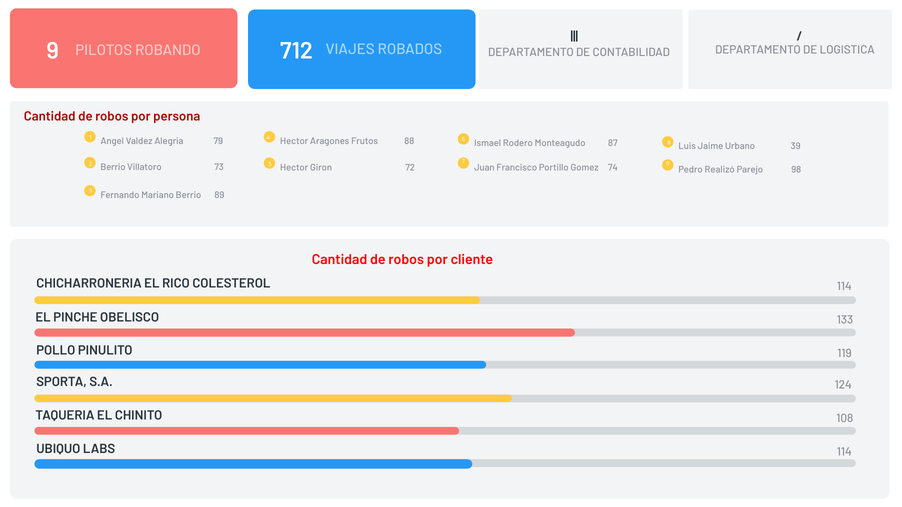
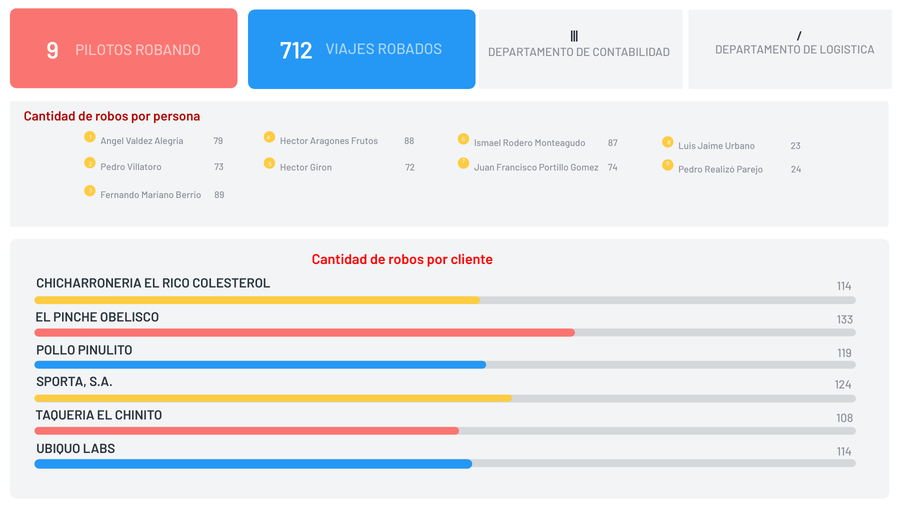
39: 39 -> 23 (796, 146)
Berrio: Berrio -> Pedro (113, 167)
98: 98 -> 24 (796, 170)
